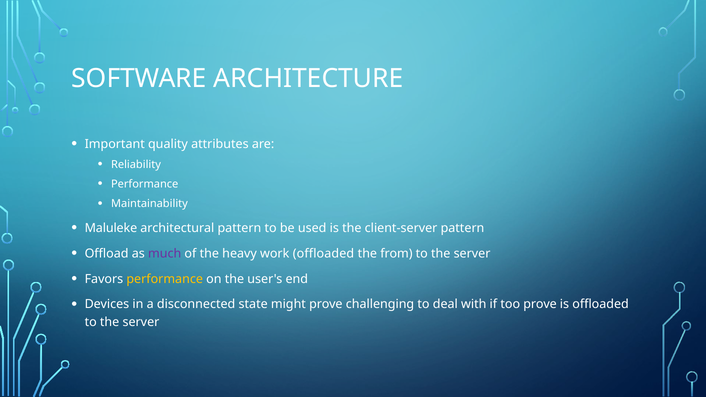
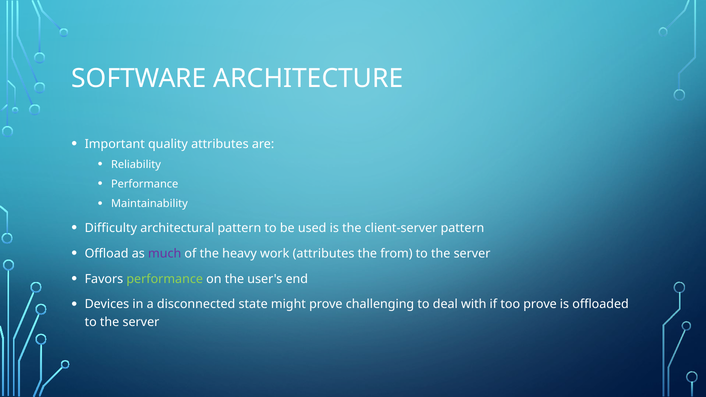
Maluleke: Maluleke -> Difficulty (111, 228)
work offloaded: offloaded -> attributes (324, 254)
performance colour: yellow -> light green (165, 279)
